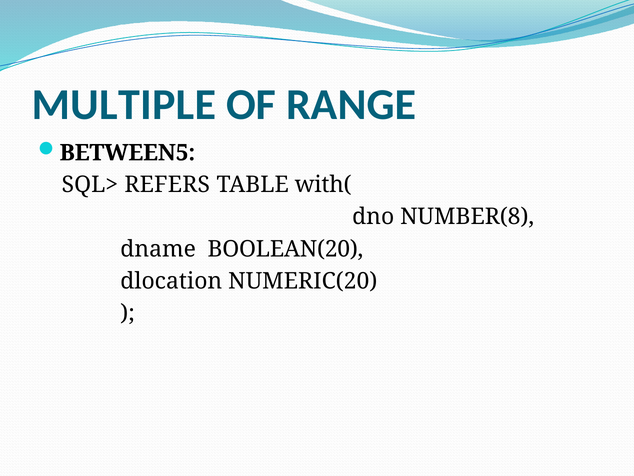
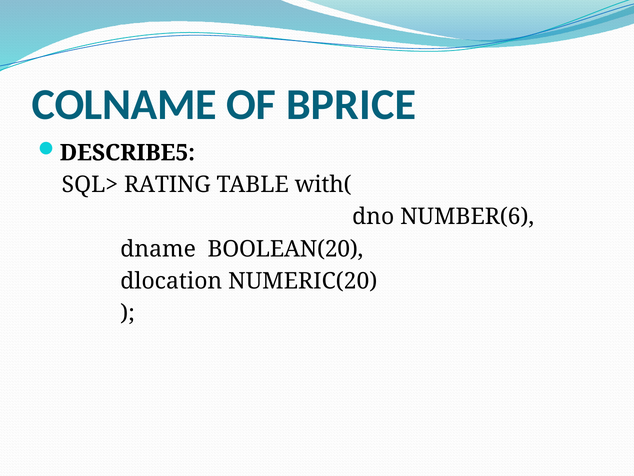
MULTIPLE: MULTIPLE -> COLNAME (124, 105)
RANGE: RANGE -> BPRICE (351, 105)
BETWEEN5: BETWEEN5 -> DESCRIBE5 (127, 153)
REFERS: REFERS -> RATING (167, 185)
NUMBER(8: NUMBER(8 -> NUMBER(6 (467, 217)
